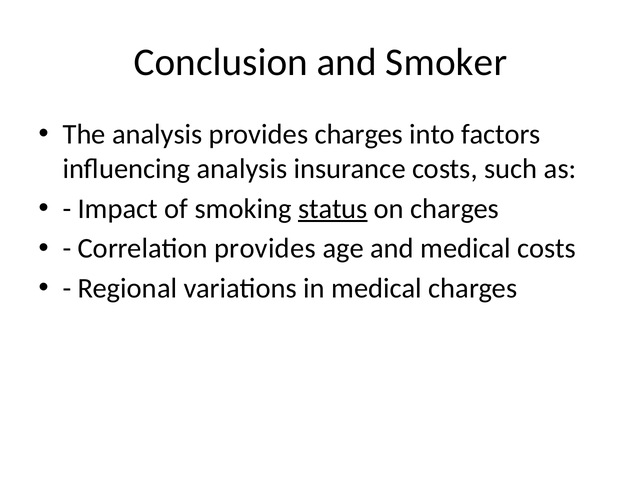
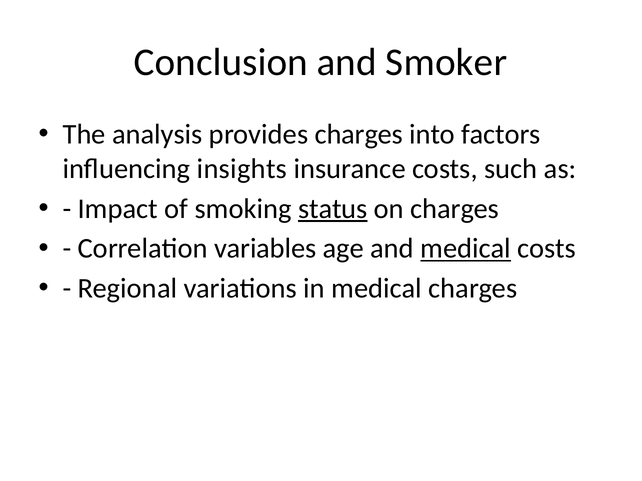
influencing analysis: analysis -> insights (242, 169)
Correlation provides: provides -> variables (265, 249)
medical underline: none -> present (466, 249)
